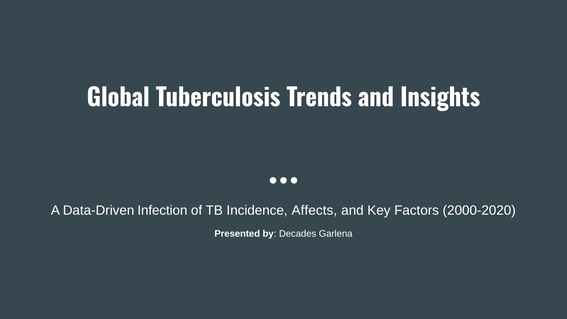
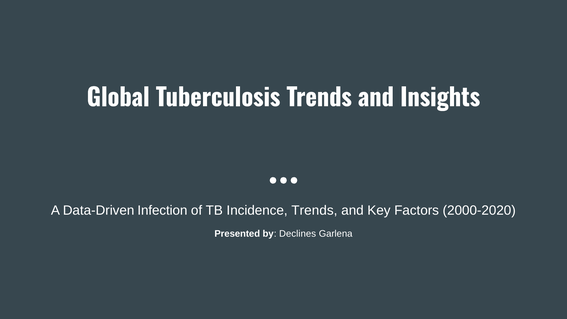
Incidence Affects: Affects -> Trends (314, 210)
Decades: Decades -> Declines (298, 234)
